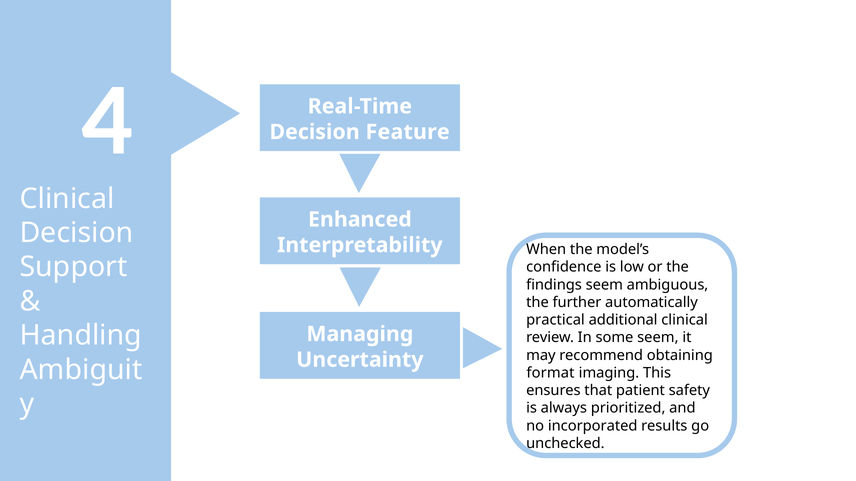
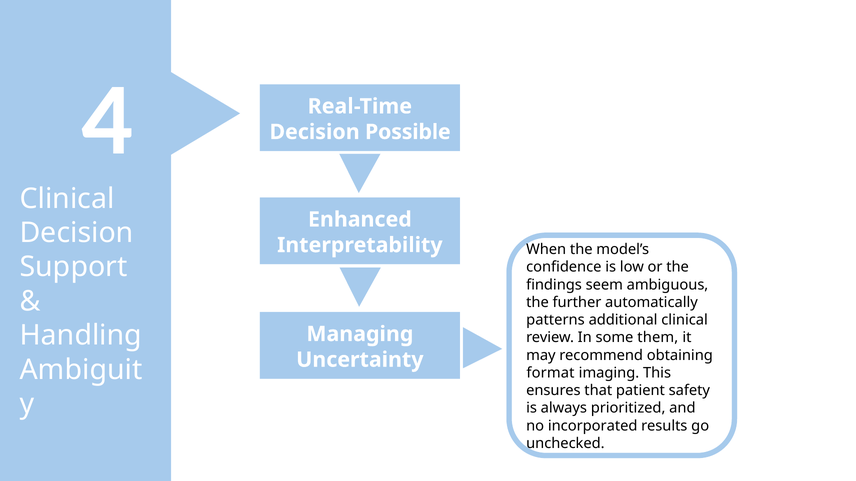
Feature: Feature -> Possible (408, 132)
practical: practical -> patterns (555, 320)
some seem: seem -> them (658, 338)
